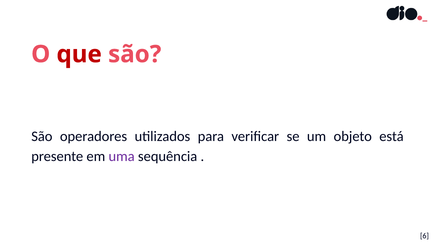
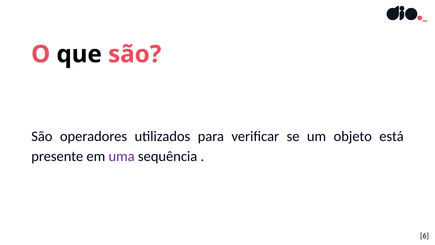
que colour: red -> black (79, 54)
